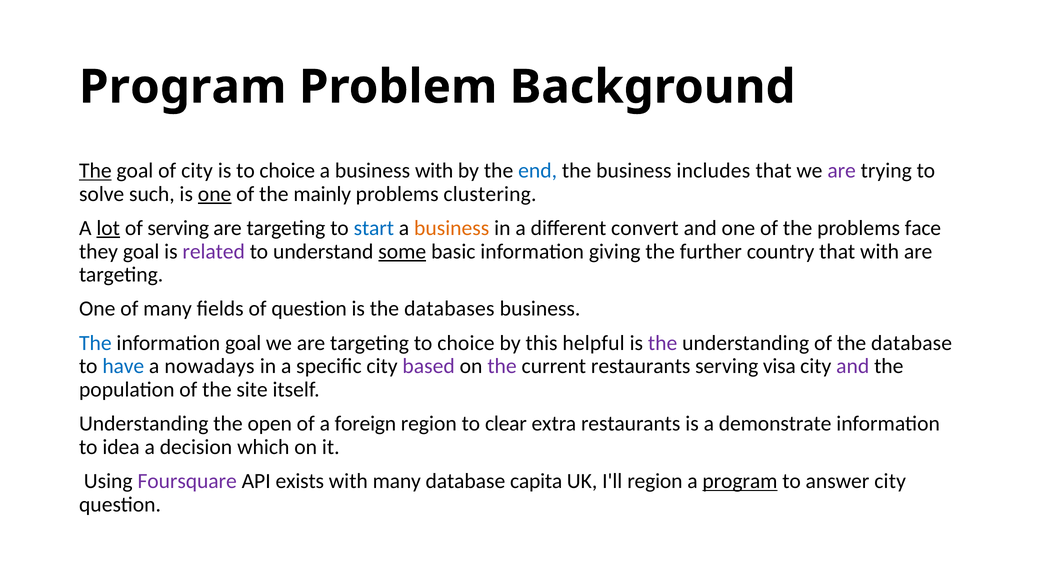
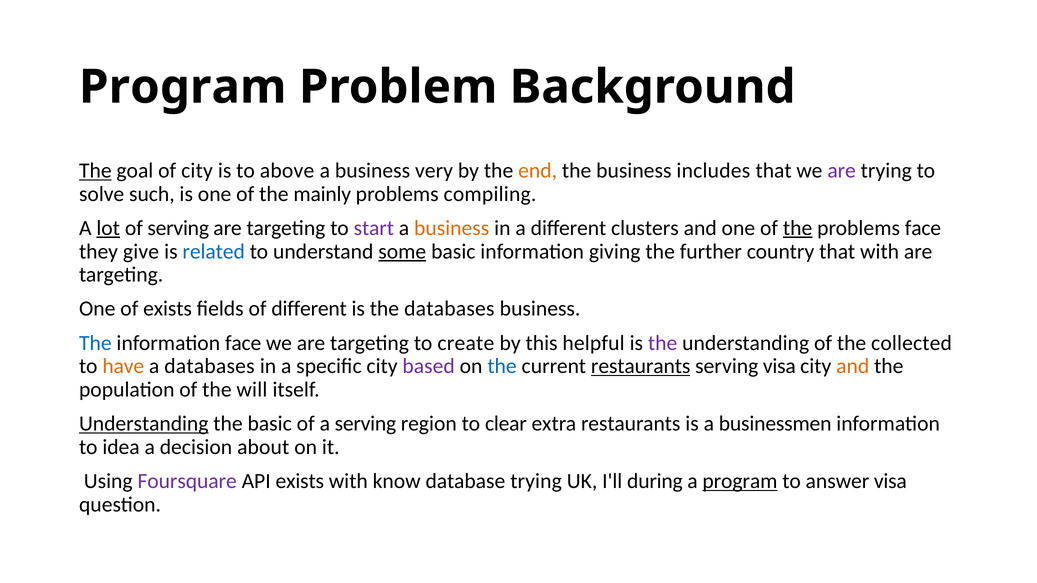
is to choice: choice -> above (287, 171)
business with: with -> very (434, 171)
end colour: blue -> orange (538, 171)
one underline: present -> none (215, 194)
clustering: clustering -> compiling (490, 194)
start colour: blue -> purple (374, 228)
convert: convert -> clusters (645, 228)
the underline: none -> present (798, 228)
they goal: goal -> give (141, 252)
related colour: purple -> blue (214, 252)
of many: many -> exists (168, 309)
of question: question -> different (309, 309)
information goal: goal -> face (243, 343)
targeting to choice: choice -> create (466, 343)
the database: database -> collected (912, 343)
have colour: blue -> orange (123, 366)
a nowadays: nowadays -> databases (209, 366)
the colour: purple -> blue (502, 366)
restaurants underline: none -> present (641, 366)
and colour: purple -> orange (853, 366)
site: site -> will (252, 390)
Understanding underline: none -> present (144, 424)
the open: open -> basic (270, 424)
a foreign: foreign -> serving (365, 424)
demonstrate: demonstrate -> businessmen (775, 424)
which: which -> about (263, 447)
with many: many -> know (397, 481)
database capita: capita -> trying (536, 481)
I'll region: region -> during (655, 481)
answer city: city -> visa (890, 481)
